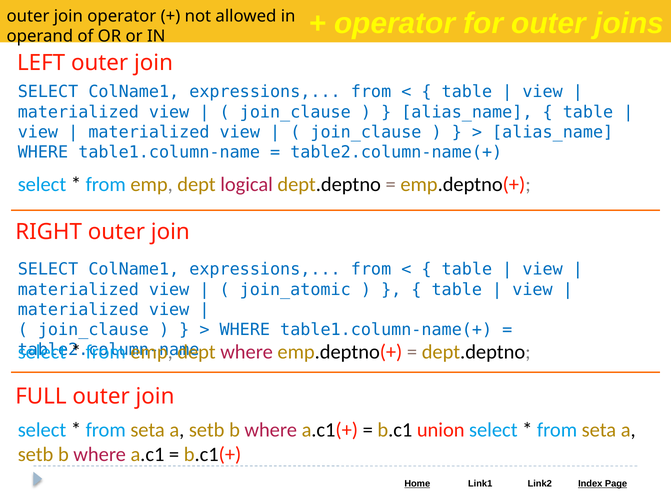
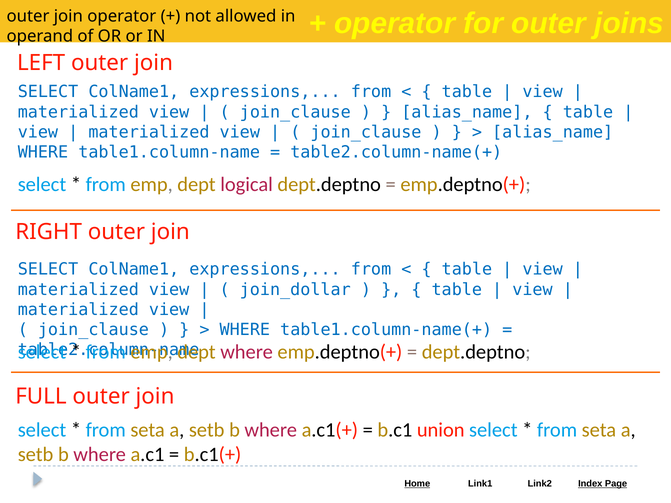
join_atomic: join_atomic -> join_dollar (295, 290)
